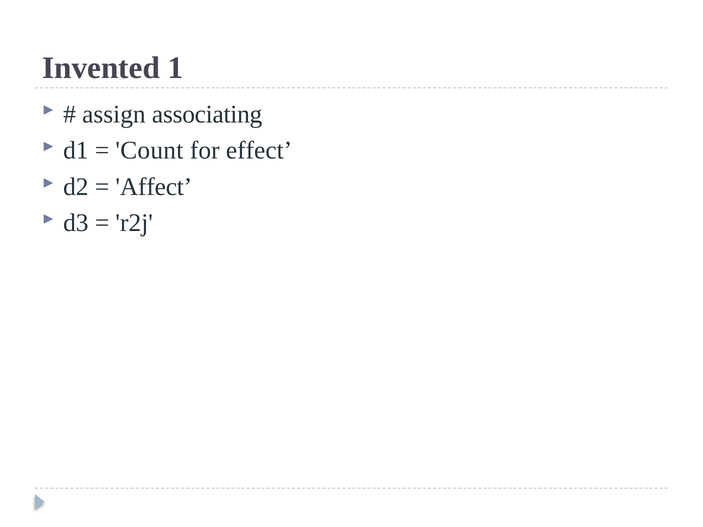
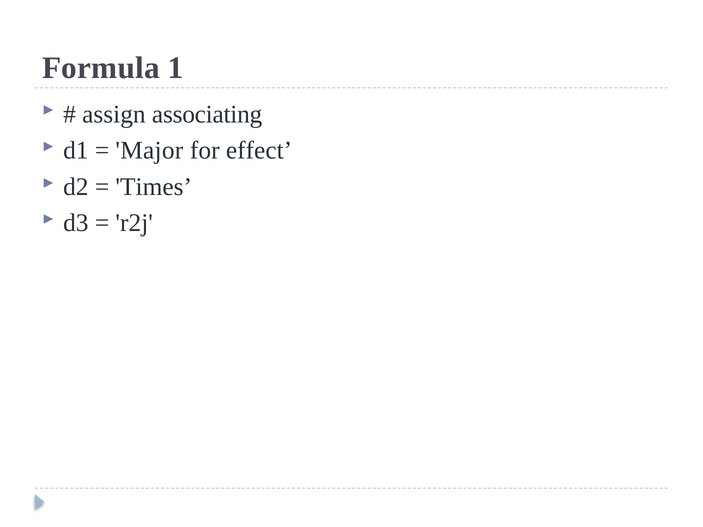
Invented: Invented -> Formula (101, 68)
Count: Count -> Major (149, 151)
Affect: Affect -> Times (154, 187)
